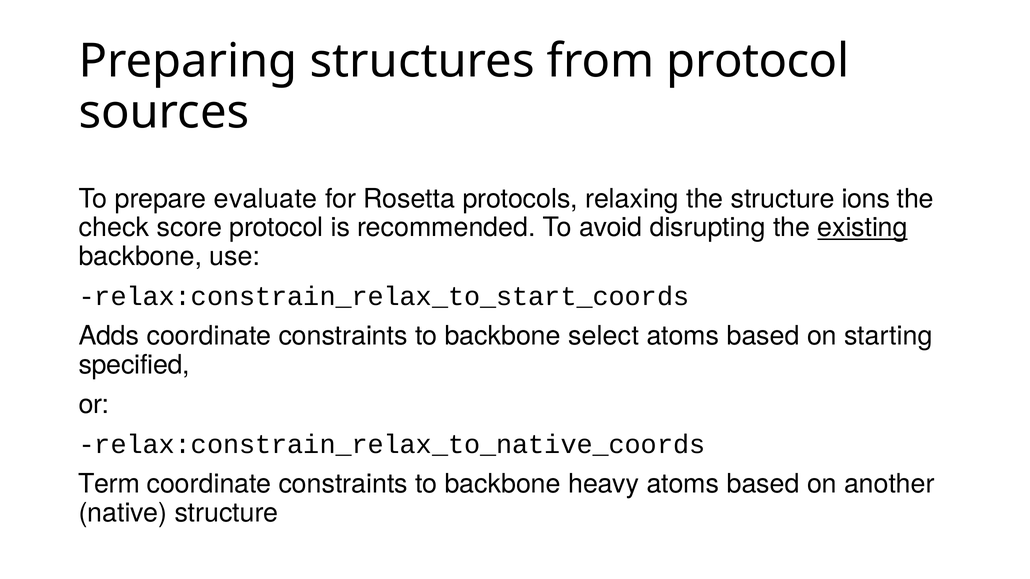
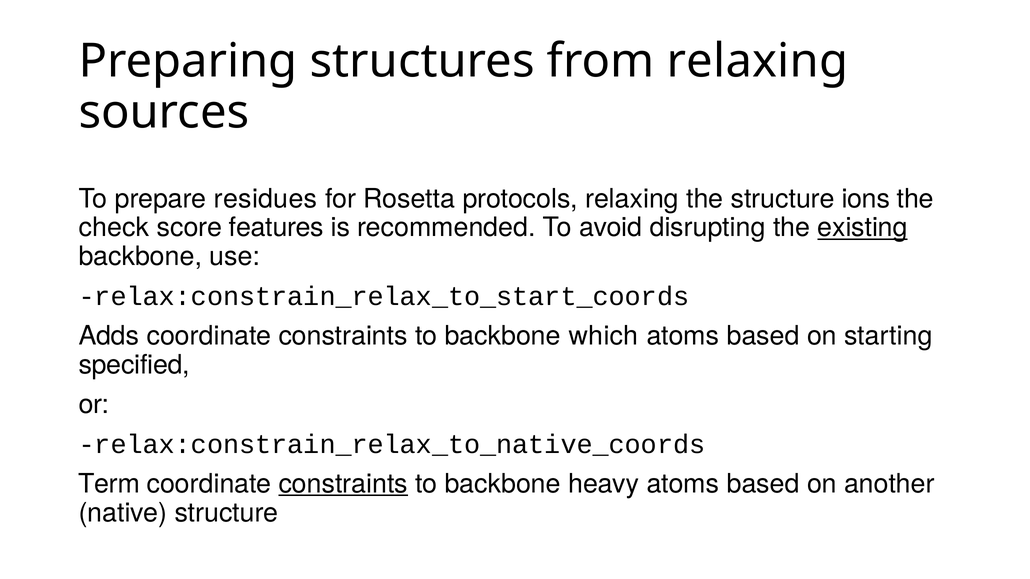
from protocol: protocol -> relaxing (758, 61)
evaluate: evaluate -> residues (266, 199)
score protocol: protocol -> features (276, 228)
select: select -> which (604, 336)
constraints underline: none -> present (343, 484)
